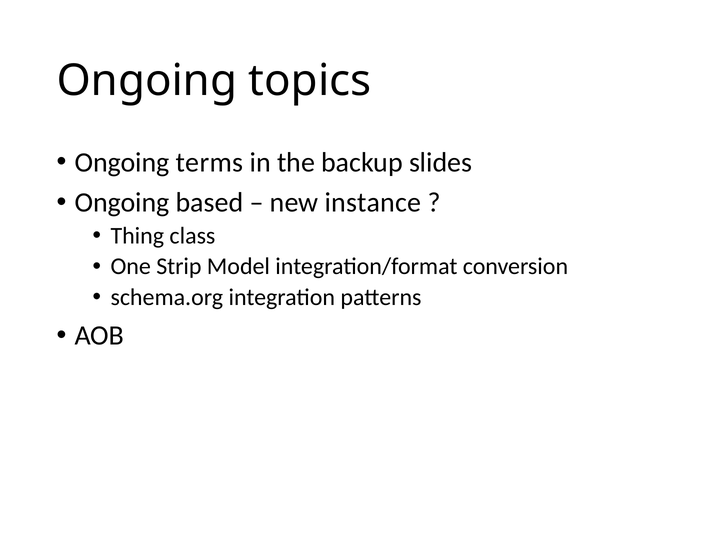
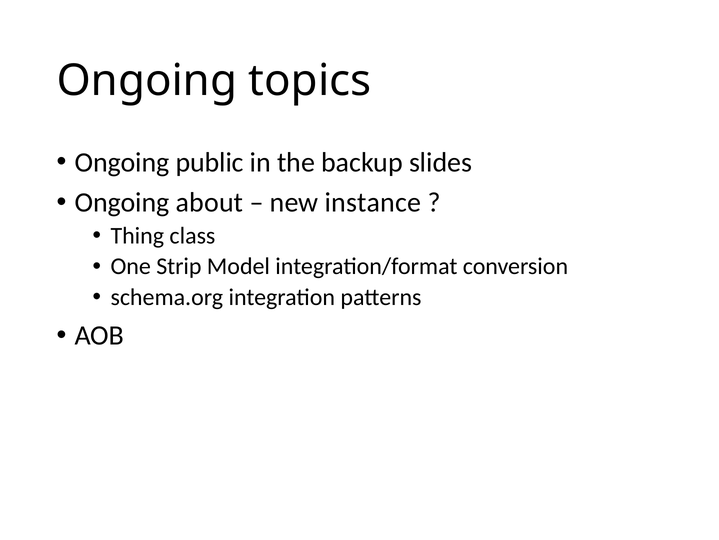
terms: terms -> public (210, 162)
based: based -> about (210, 202)
